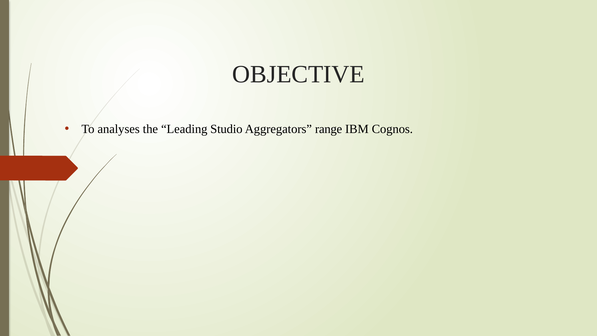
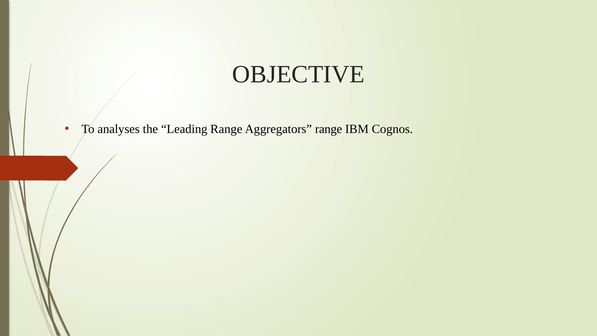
Leading Studio: Studio -> Range (226, 129)
